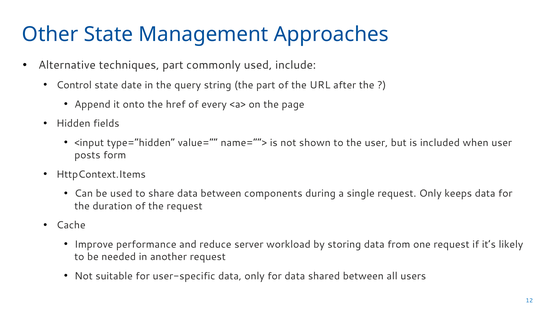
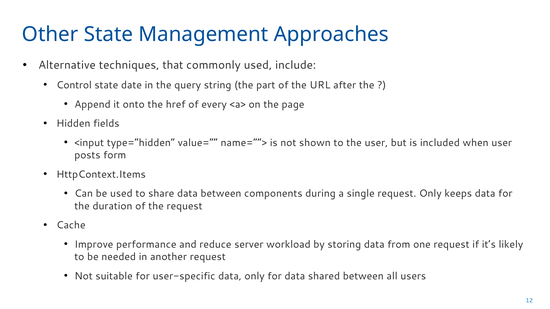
techniques part: part -> that (173, 65)
